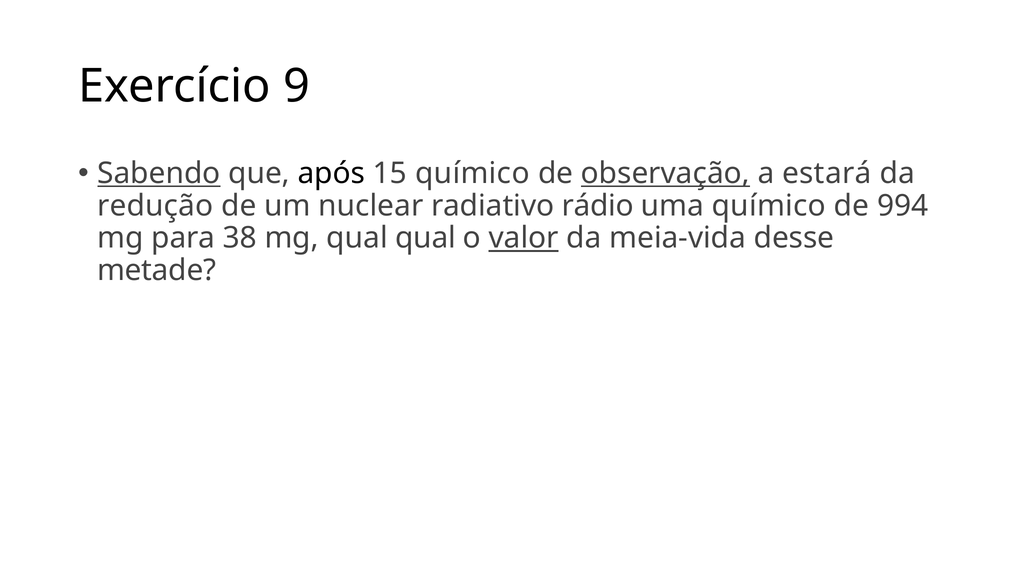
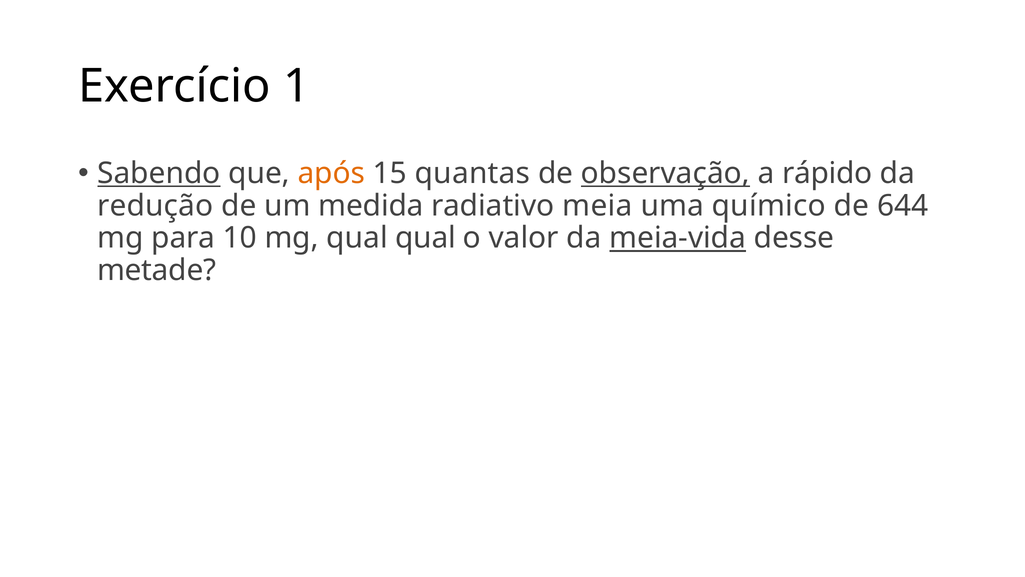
9: 9 -> 1 (297, 86)
após colour: black -> orange (331, 173)
15 químico: químico -> quantas (472, 173)
estará: estará -> rápido (827, 173)
nuclear: nuclear -> medida (371, 206)
rádio: rádio -> meia (597, 206)
994: 994 -> 644 (903, 206)
38: 38 -> 10 (240, 238)
valor underline: present -> none (524, 238)
meia-vida underline: none -> present (678, 238)
